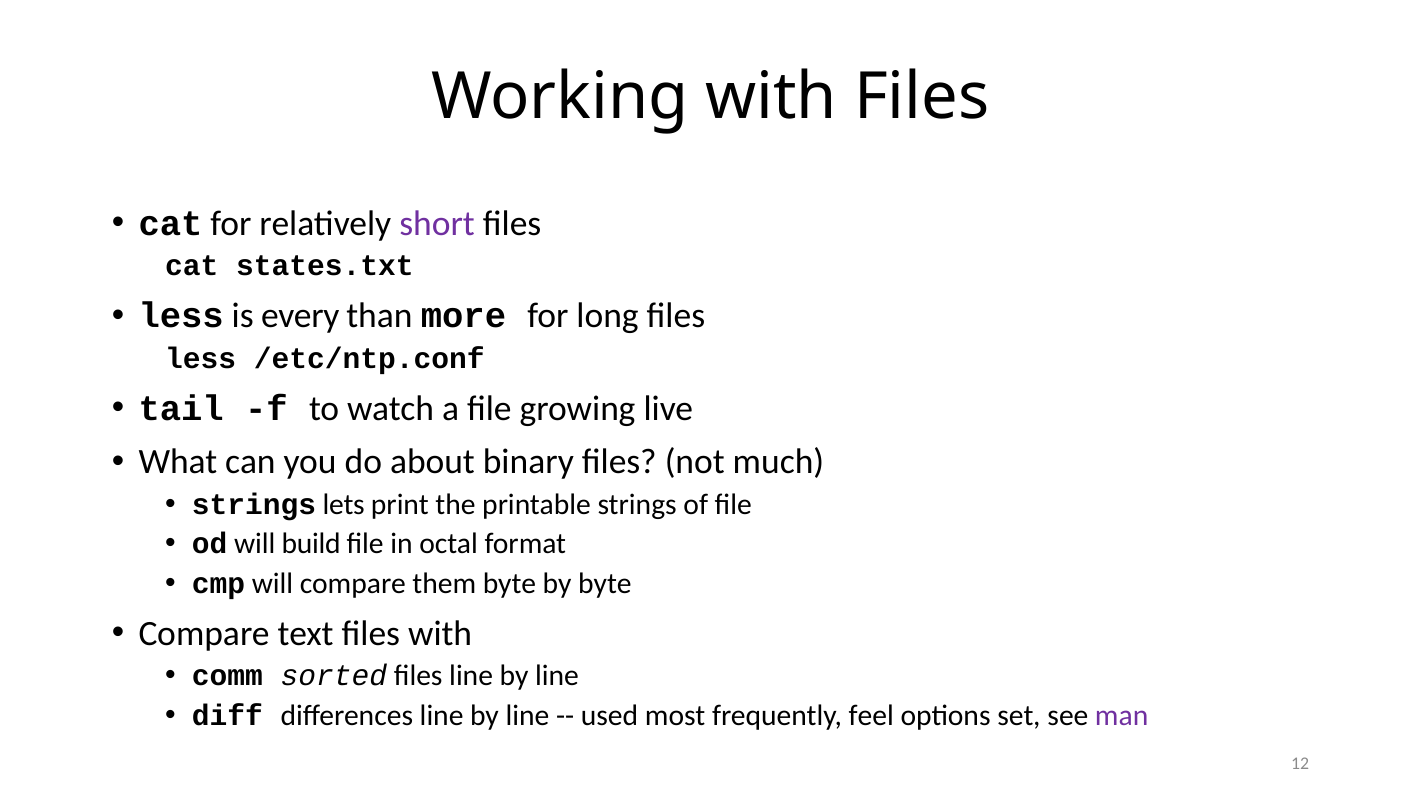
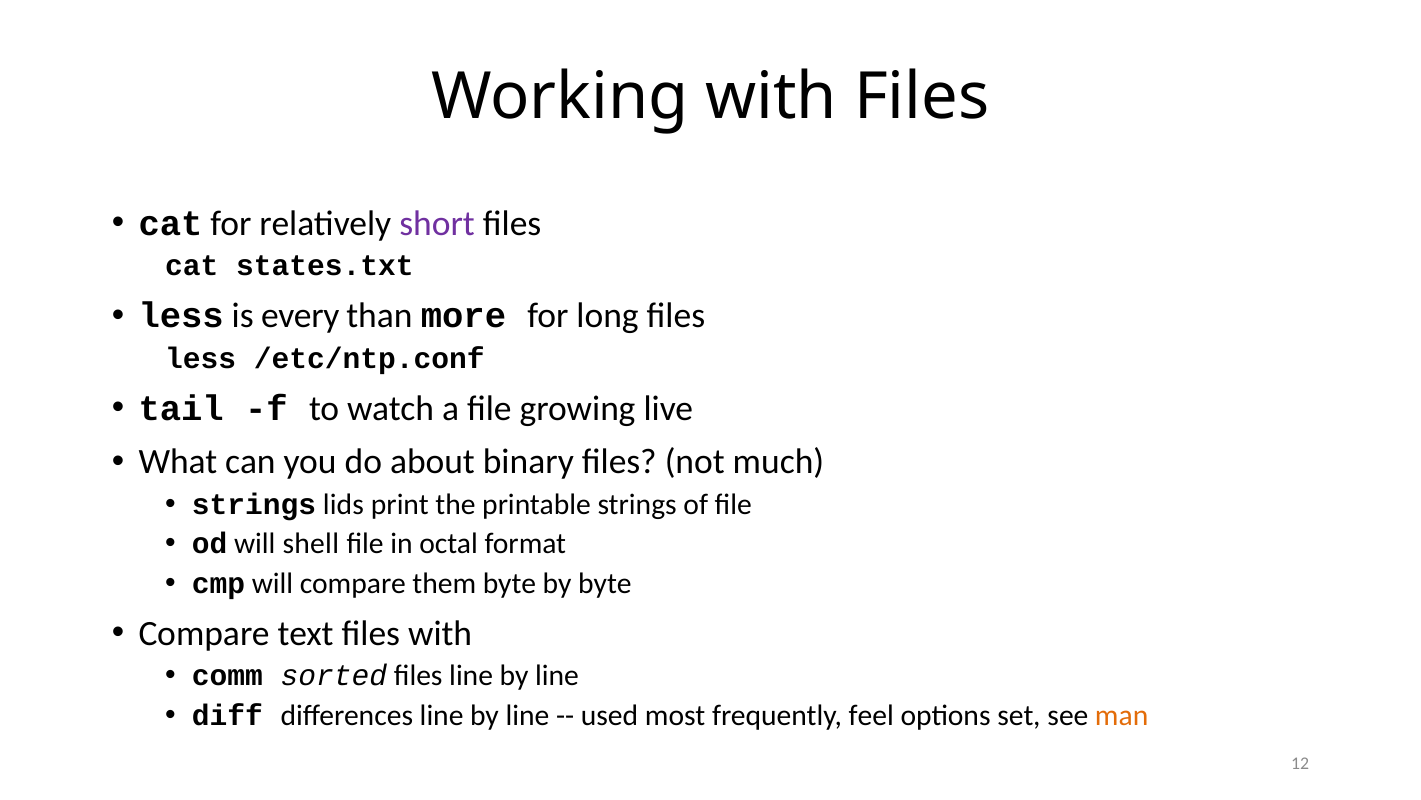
lets: lets -> lids (343, 504)
build: build -> shell (311, 543)
man colour: purple -> orange (1122, 715)
